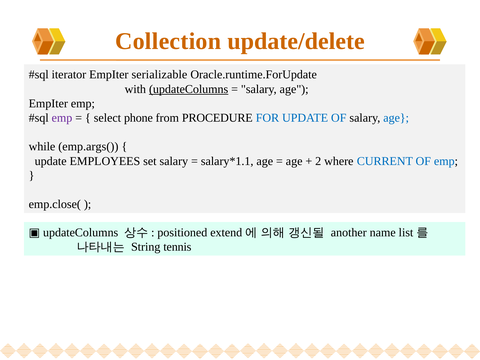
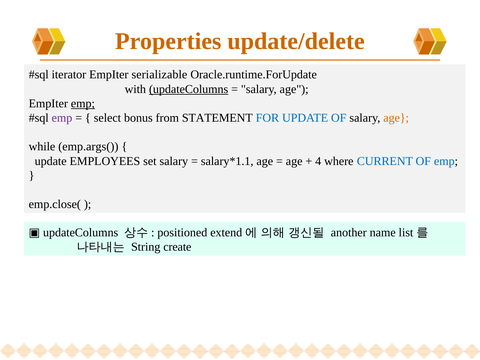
Collection: Collection -> Properties (168, 41)
emp underline: none -> present (83, 103)
phone: phone -> bonus (138, 118)
PROCEDURE: PROCEDURE -> STATEMENT (217, 118)
age colour: blue -> orange (396, 118)
2: 2 -> 4 (318, 161)
tennis: tennis -> create (177, 247)
